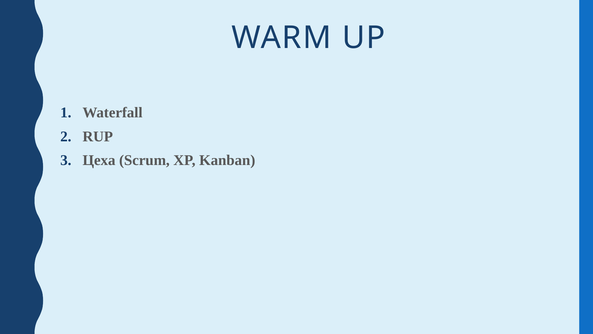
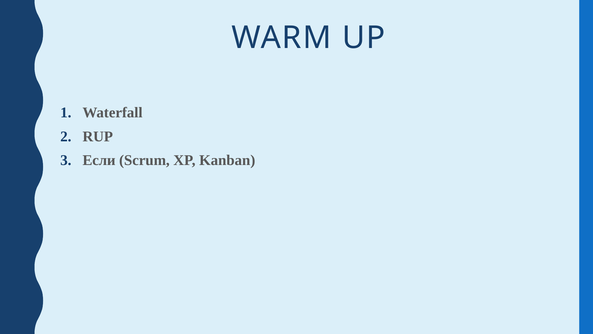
Цеха: Цеха -> Если (99, 160)
